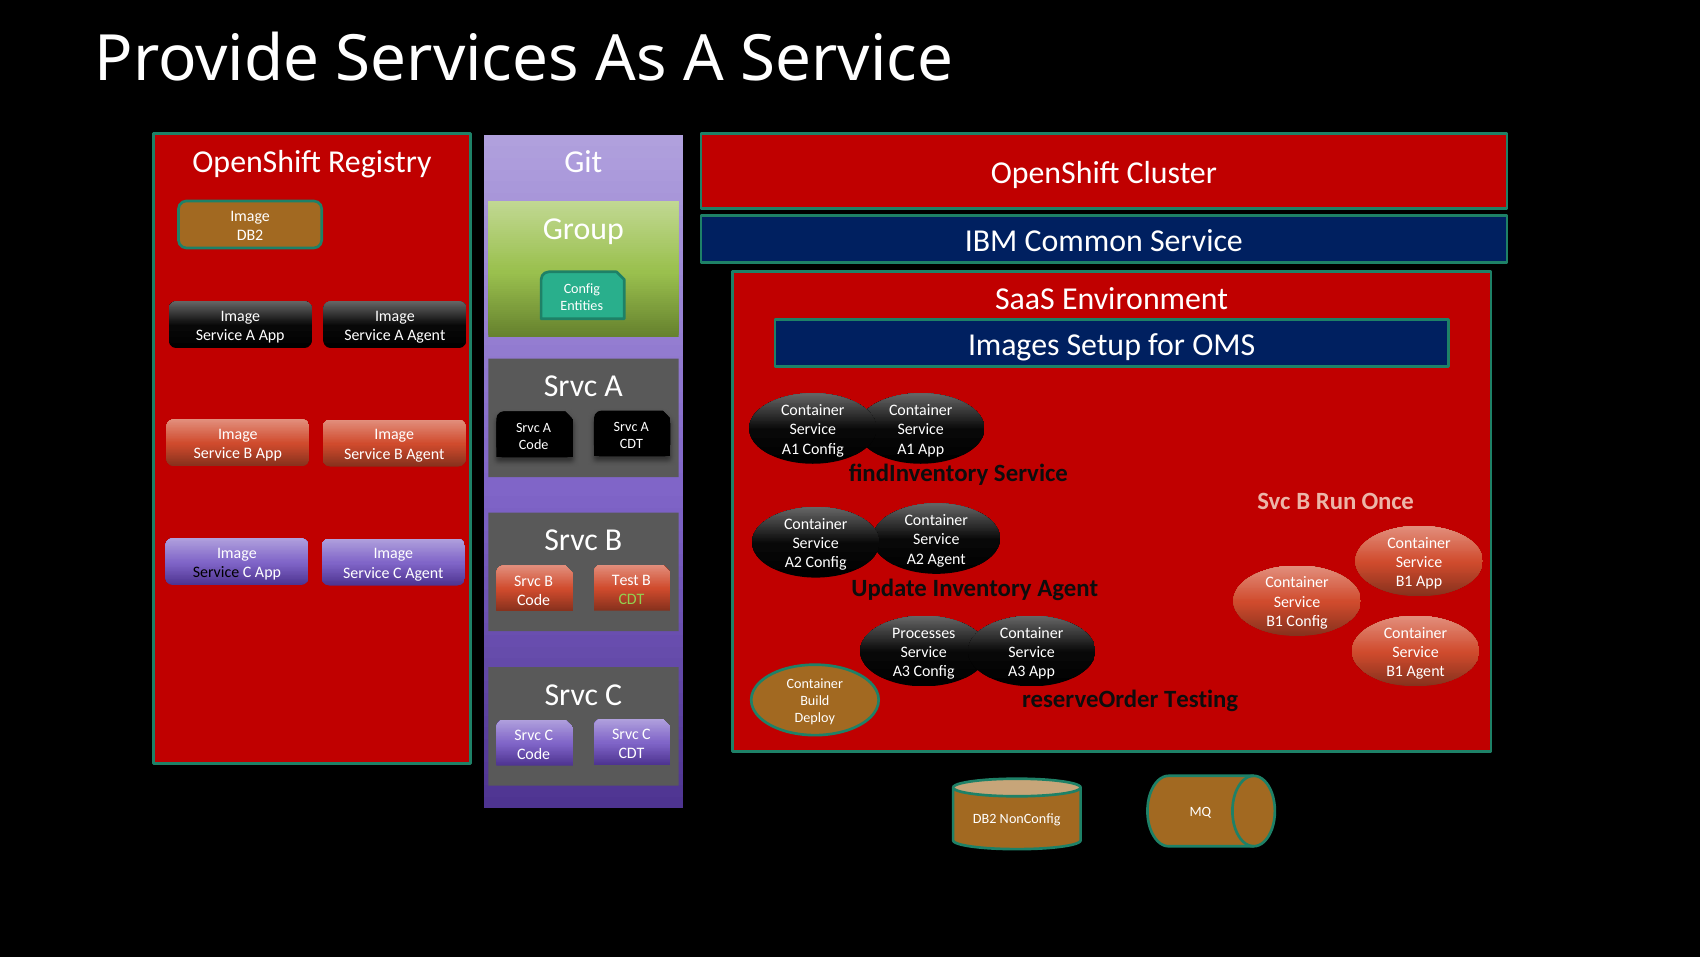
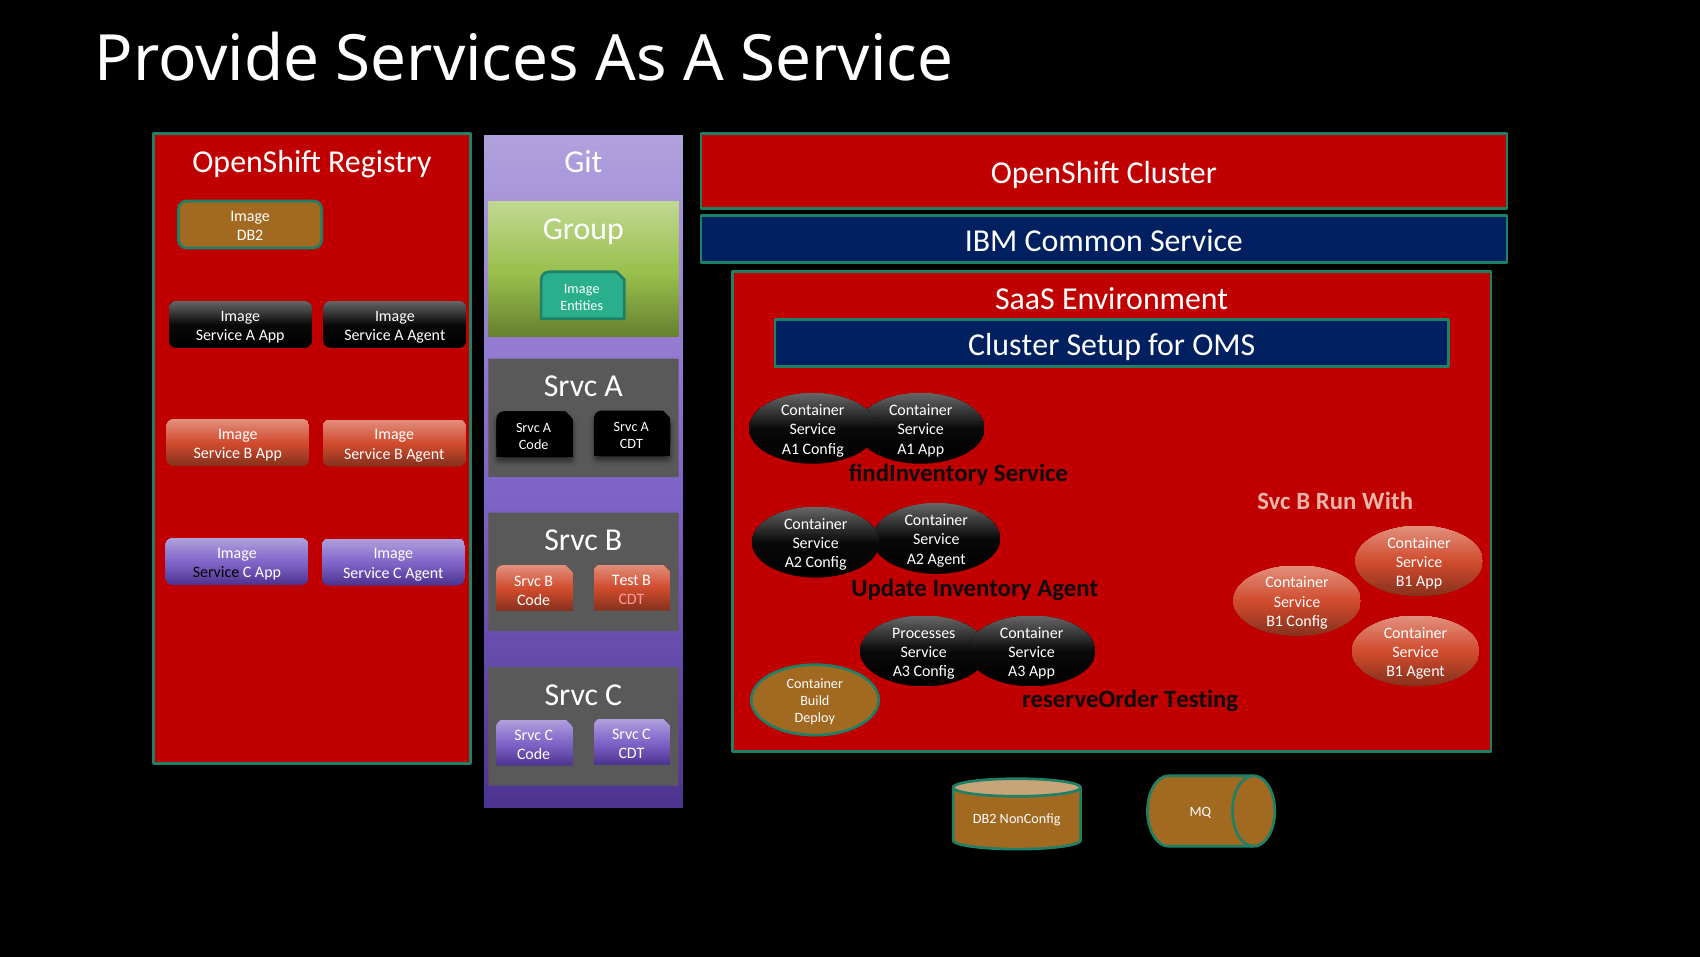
Config: Config -> Image (582, 289)
Images: Images -> Cluster (1014, 345)
Once: Once -> With (1388, 501)
CDT colour: light green -> pink (631, 599)
